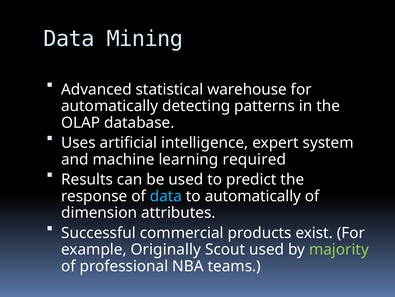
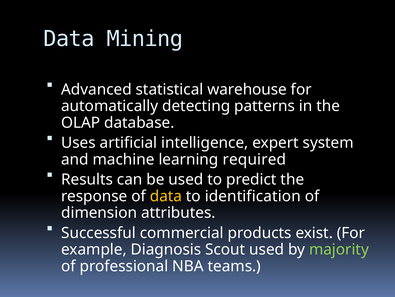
data colour: light blue -> yellow (166, 196)
to automatically: automatically -> identification (253, 196)
Originally: Originally -> Diagnosis (166, 249)
